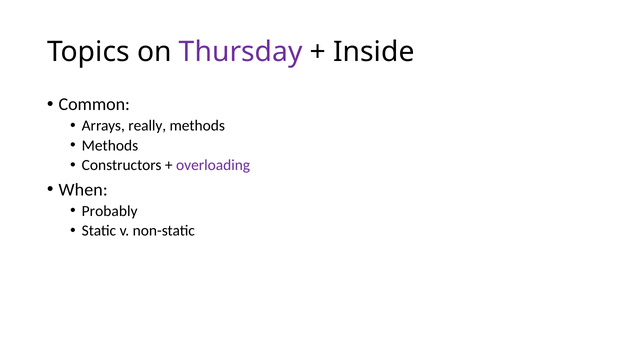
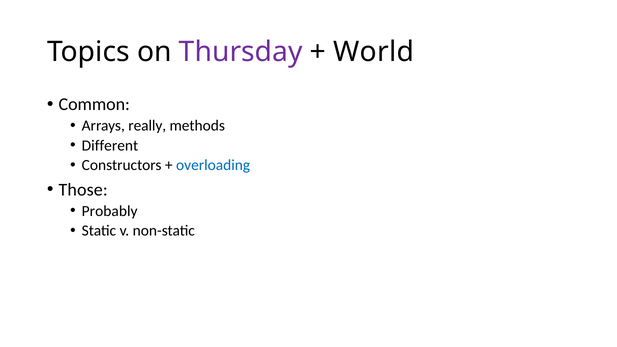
Inside: Inside -> World (374, 52)
Methods: Methods -> Different (110, 145)
overloading colour: purple -> blue (213, 165)
When: When -> Those (83, 190)
